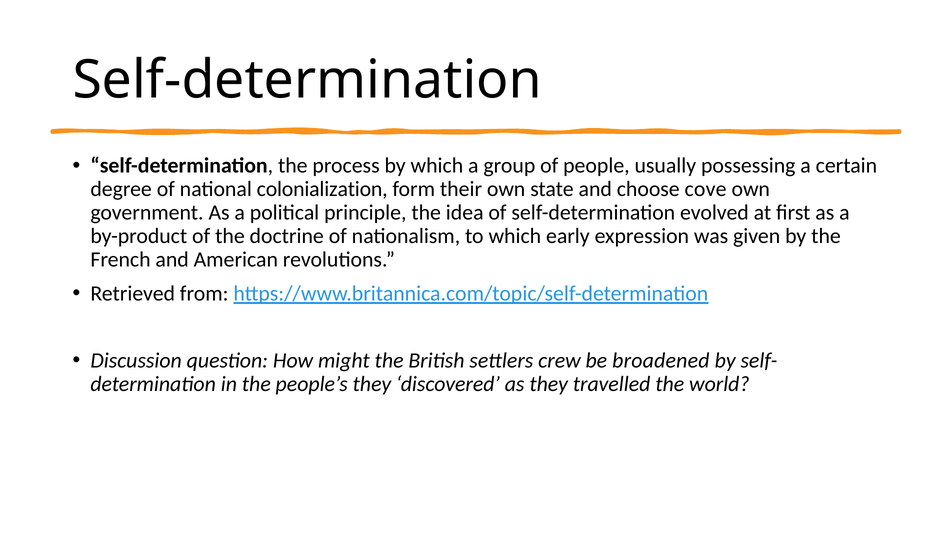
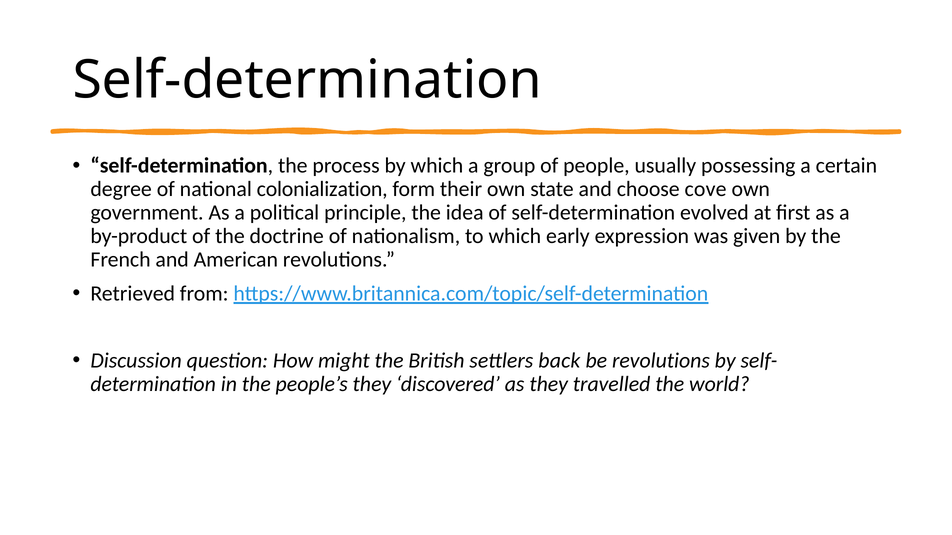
crew: crew -> back (559, 361)
be broadened: broadened -> revolutions (661, 361)
